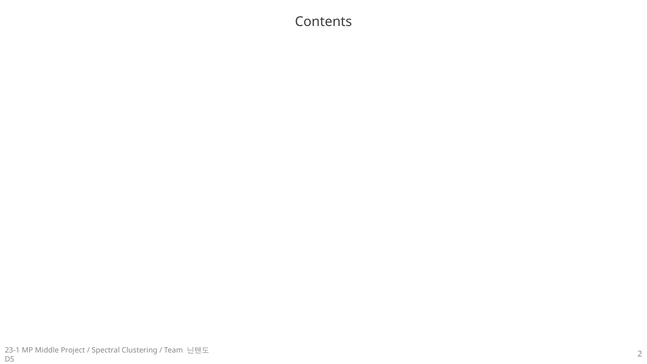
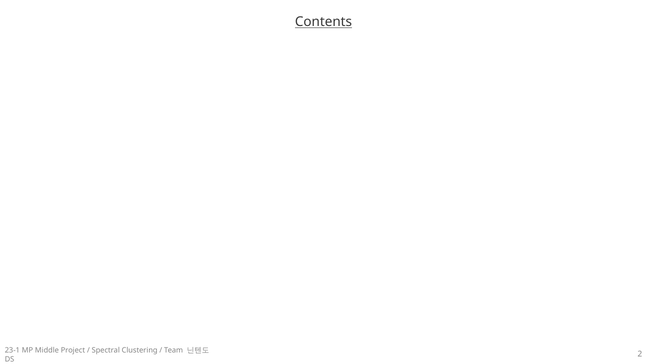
Contents underline: none -> present (323, 22)
